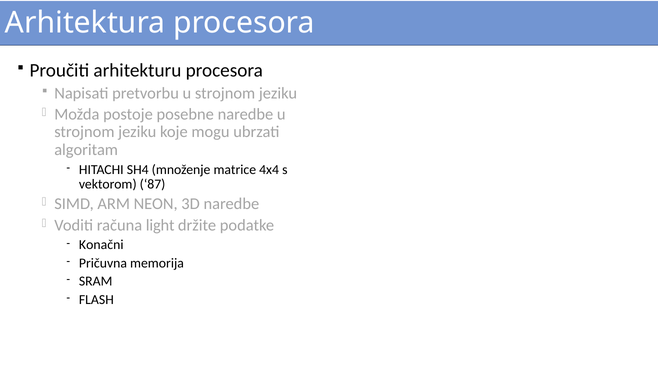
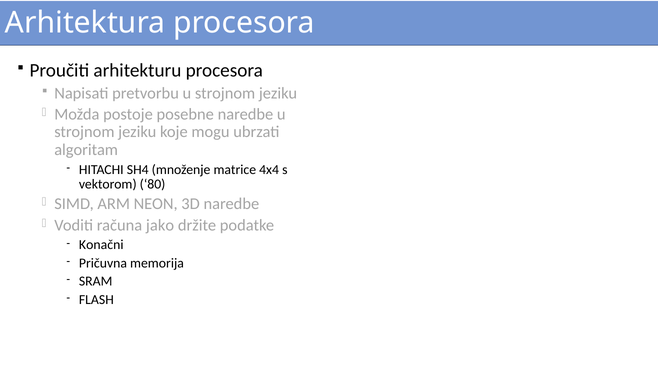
87: 87 -> 80 (153, 184)
light: light -> jako (160, 225)
